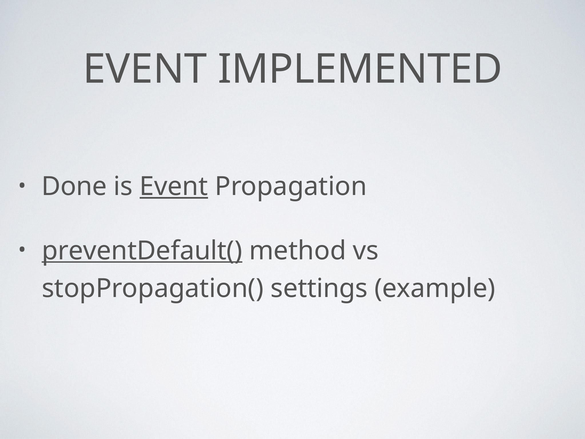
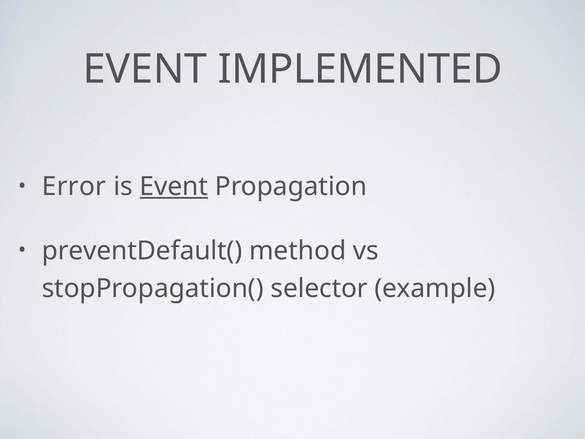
Done: Done -> Error (74, 186)
preventDefault( underline: present -> none (142, 251)
settings: settings -> selector (319, 288)
